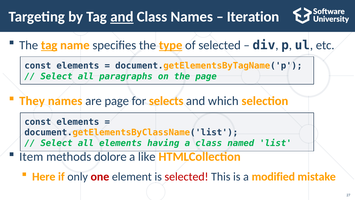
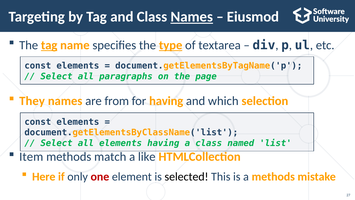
and underline: present -> none (122, 17)
Names underline: none -> present (192, 17)
Iteration: Iteration -> Eiusmod (253, 17)
of selected: selected -> textarea (220, 45)
are page: page -> from (117, 101)
for selects: selects -> having (166, 101)
dolore: dolore -> match (110, 157)
selected colour: red -> black (187, 176)
a modified: modified -> methods (273, 176)
